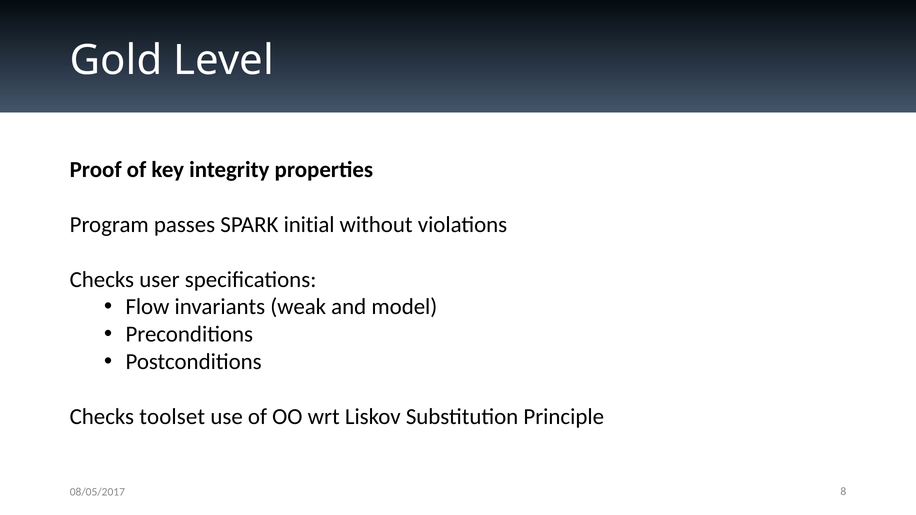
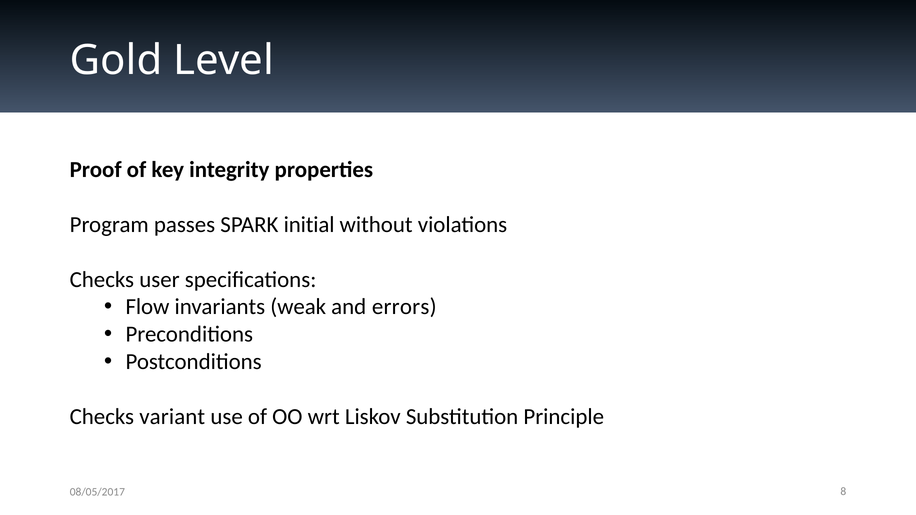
model: model -> errors (404, 307)
toolset: toolset -> variant (172, 417)
